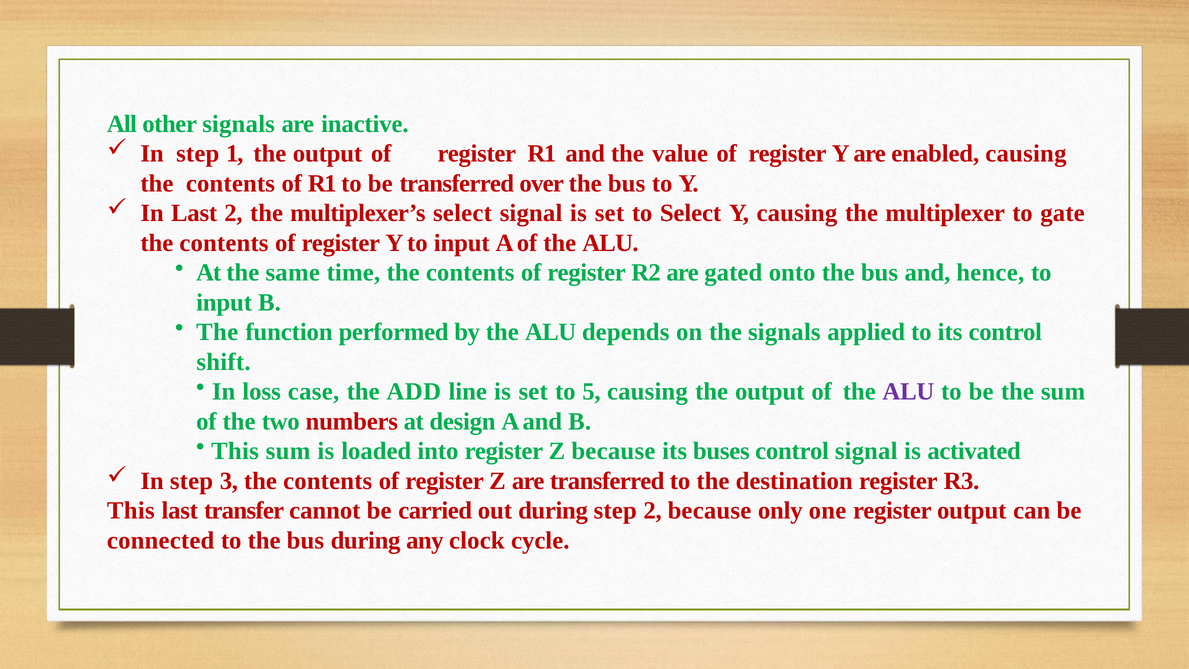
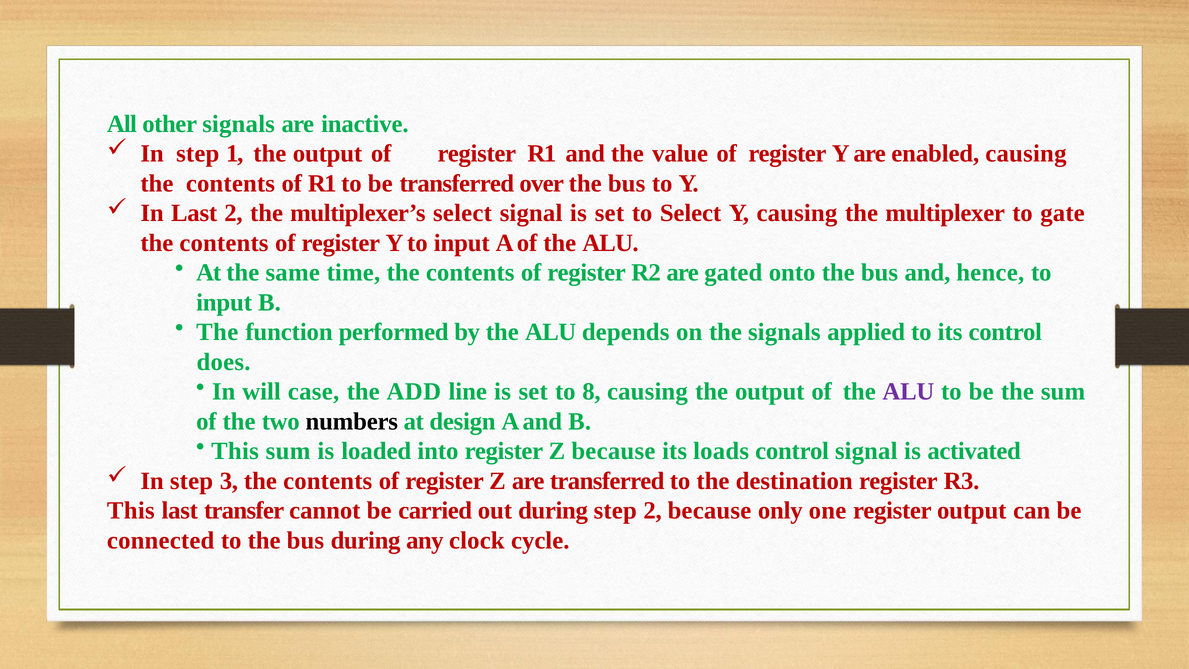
shift: shift -> does (224, 362)
loss: loss -> will (262, 392)
5: 5 -> 8 (591, 392)
numbers colour: red -> black (352, 421)
buses: buses -> loads (721, 451)
